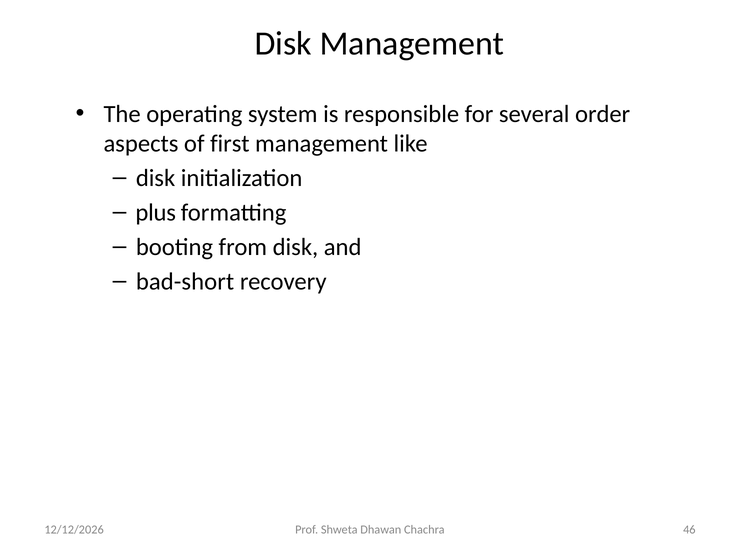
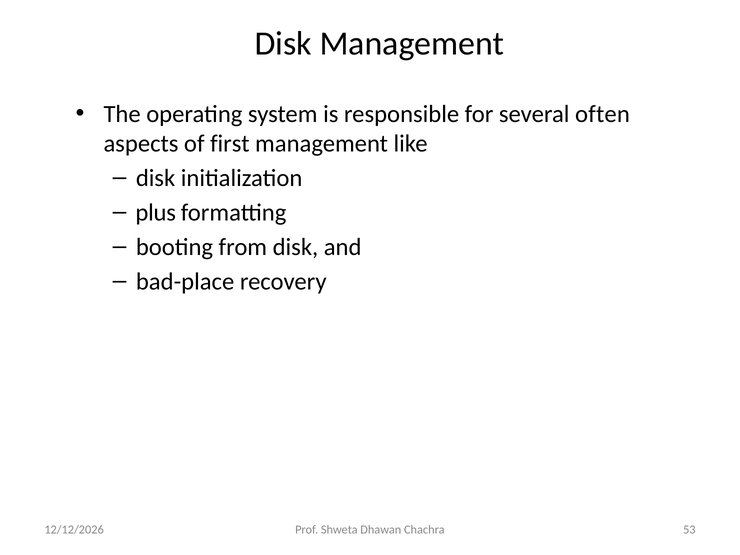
order: order -> often (602, 114)
bad-short: bad-short -> bad-place (185, 282)
46: 46 -> 53 (689, 530)
